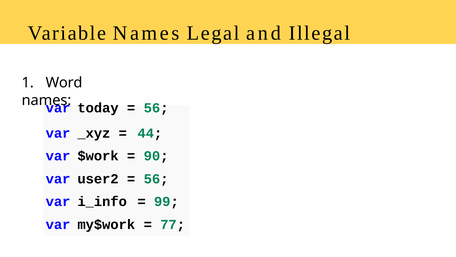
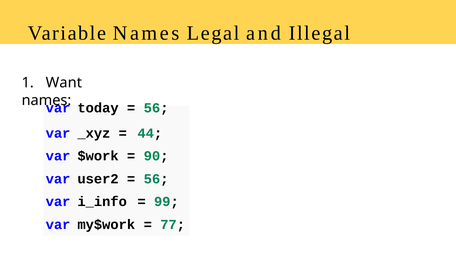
Word: Word -> Want (64, 83)
